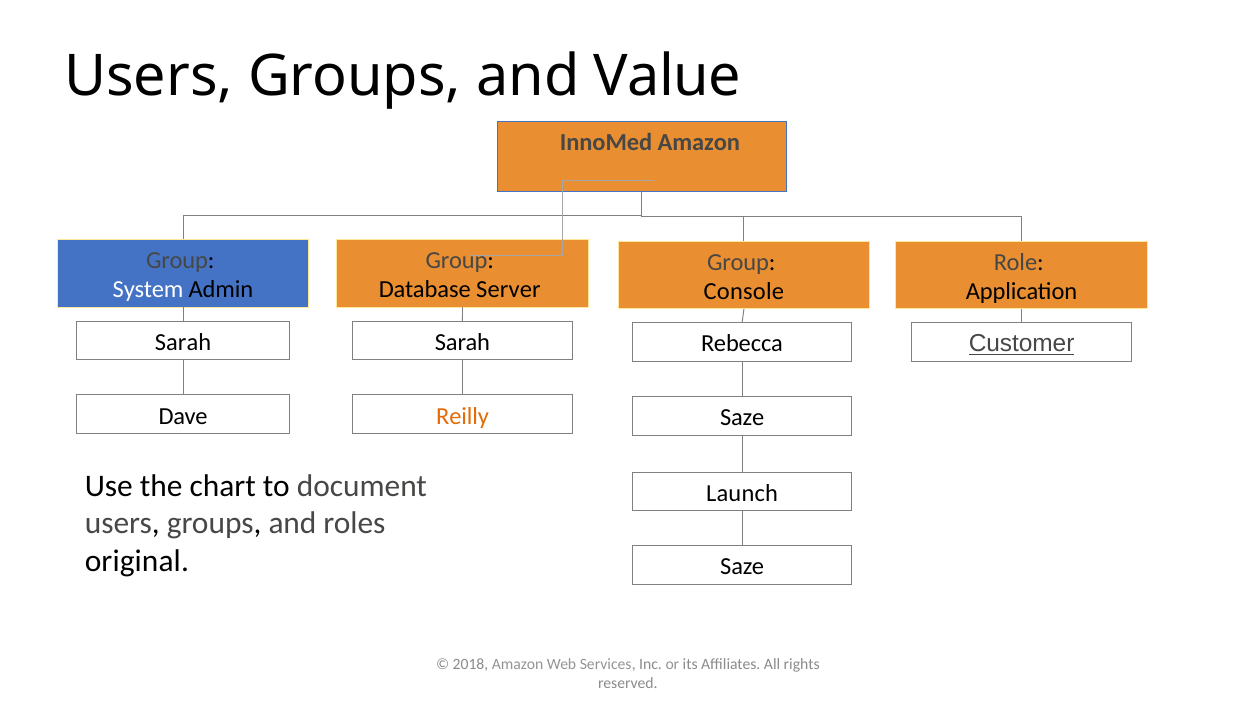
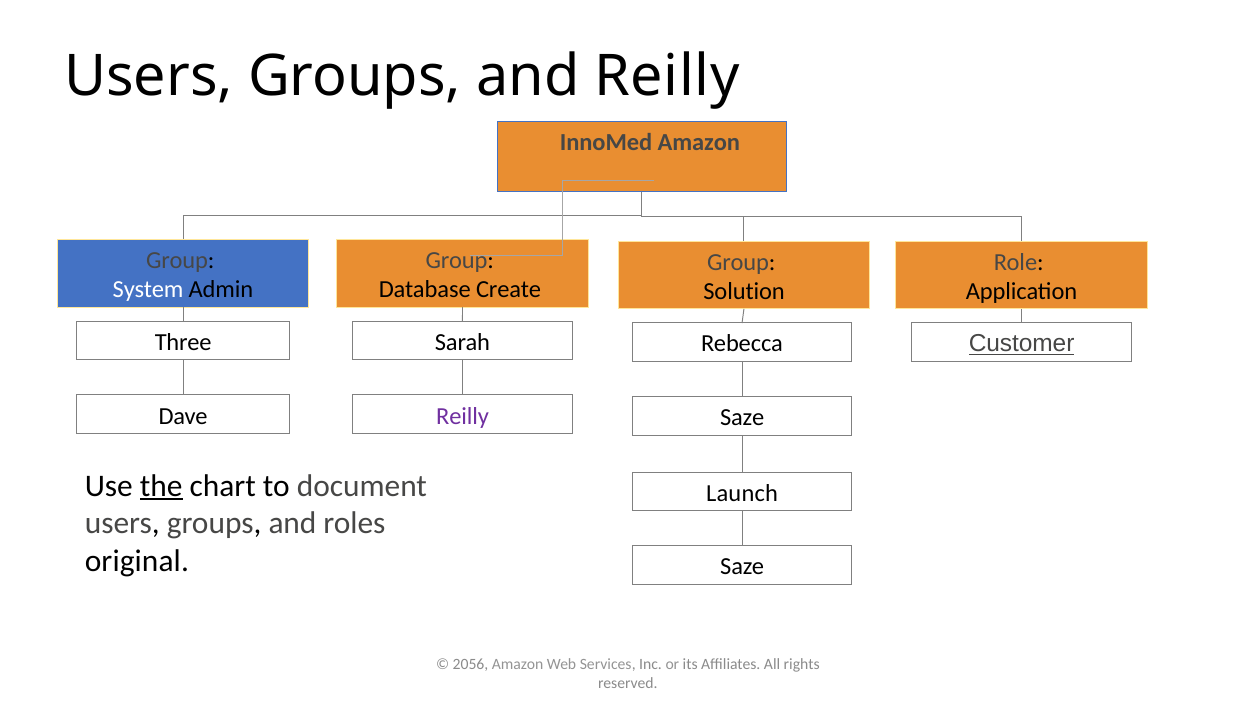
and Value: Value -> Reilly (667, 77)
Server: Server -> Create (509, 290)
Console: Console -> Solution (744, 291)
Sarah: Sarah -> Three (183, 342)
Reilly colour: orange -> purple (463, 416)
the underline: none -> present (161, 486)
2018: 2018 -> 2056 (470, 665)
